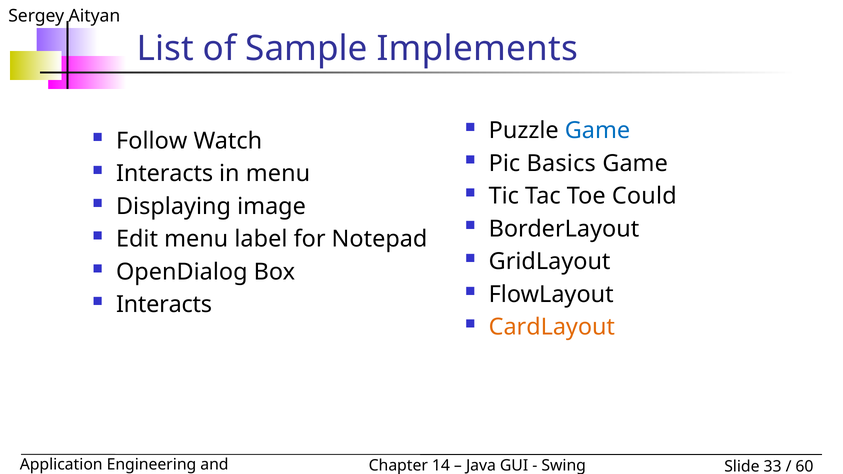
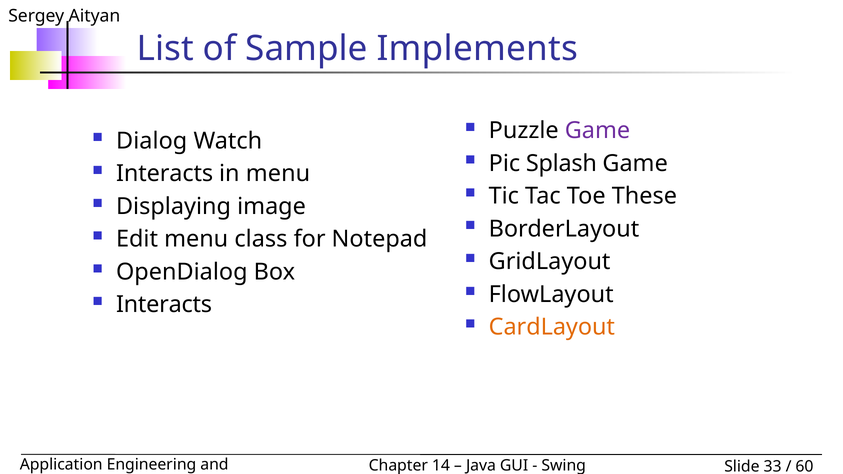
Game colour: blue -> purple (597, 131)
Follow: Follow -> Dialog (152, 141)
Basics: Basics -> Splash (561, 163)
Could: Could -> These (644, 196)
label: label -> class (261, 239)
